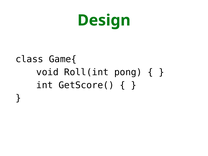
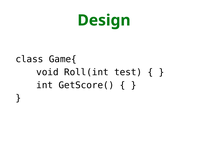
pong: pong -> test (128, 72)
